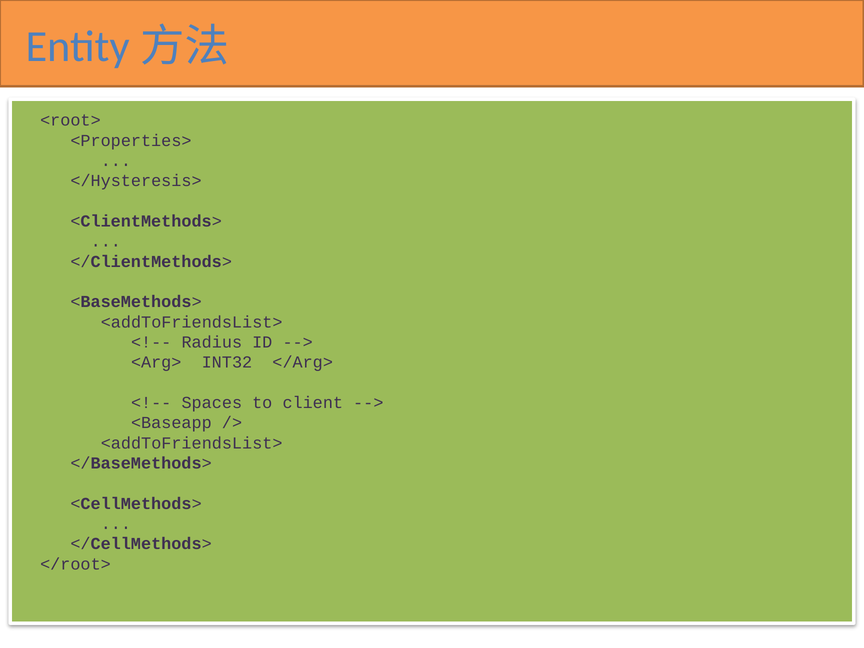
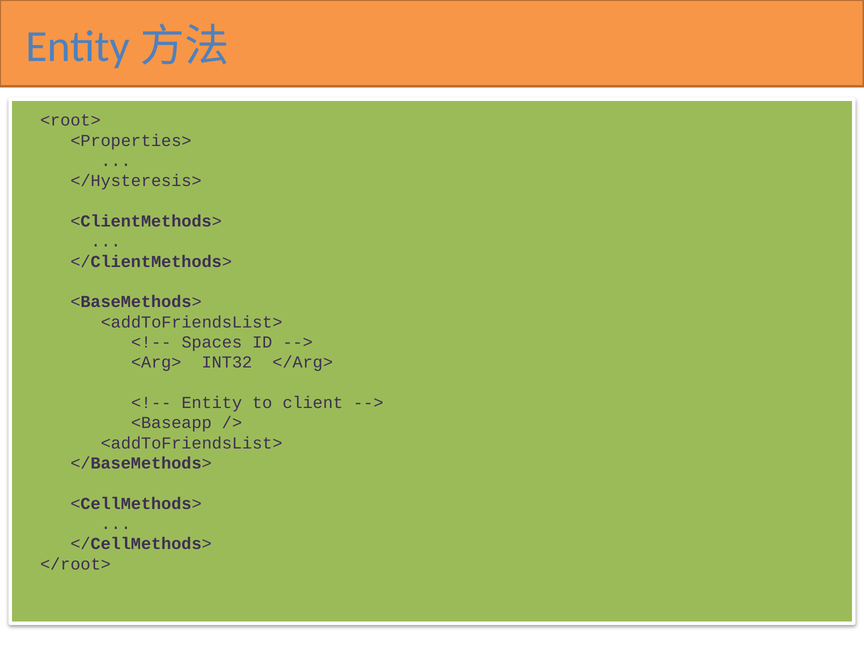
Radius: Radius -> Spaces (212, 342)
Spaces: Spaces -> Entity (212, 403)
